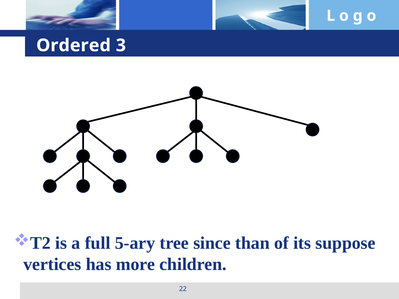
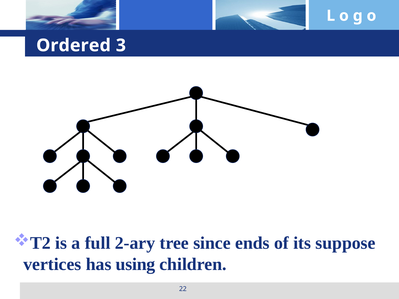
5-ary: 5-ary -> 2-ary (135, 243)
than: than -> ends (252, 243)
more: more -> using (135, 265)
